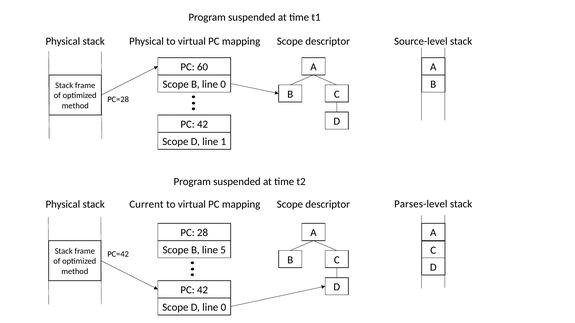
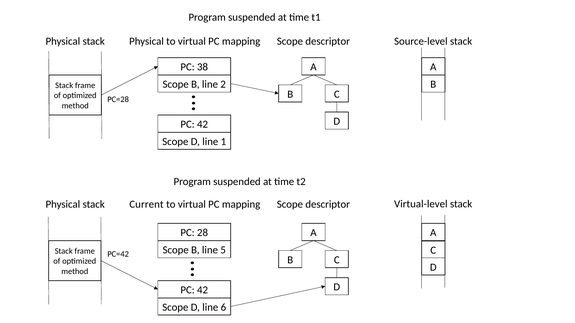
60: 60 -> 38 (203, 67)
B line 0: 0 -> 2 (223, 84)
Parses-level: Parses-level -> Virtual-level (421, 204)
D line 0: 0 -> 6 (223, 308)
